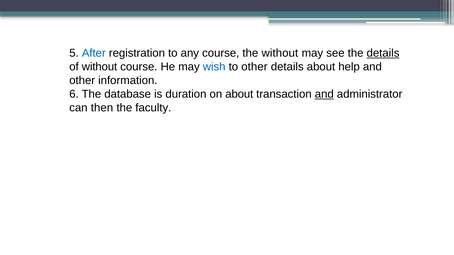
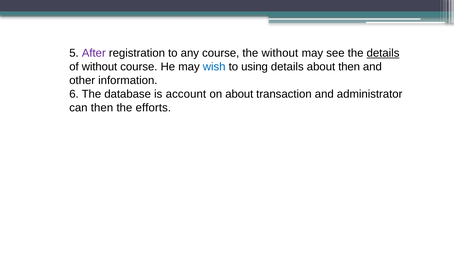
After colour: blue -> purple (94, 53)
to other: other -> using (255, 67)
about help: help -> then (349, 67)
duration: duration -> account (186, 94)
and underline: present -> none (324, 94)
faculty: faculty -> efforts (153, 108)
